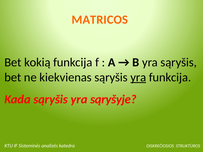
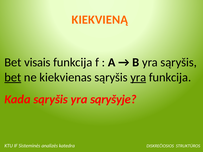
MATRICOS: MATRICOS -> KIEKVIENĄ (100, 20)
kokią: kokią -> visais (37, 63)
bet underline: none -> present (13, 77)
